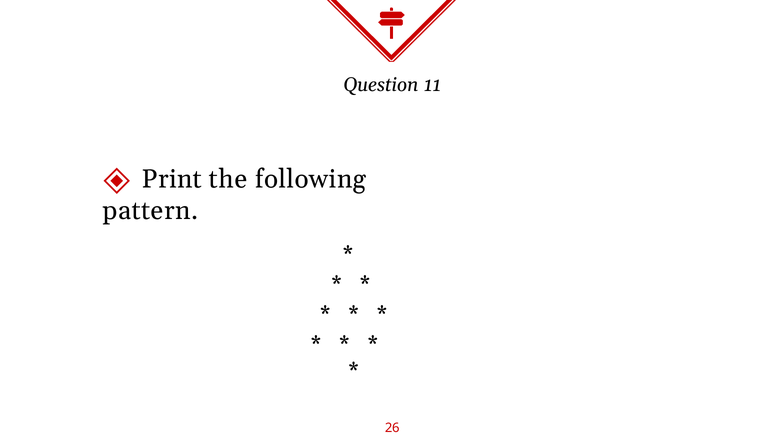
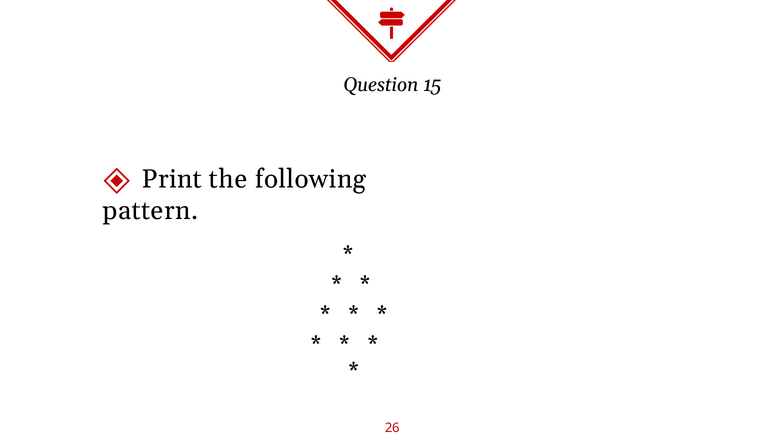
11: 11 -> 15 (432, 85)
